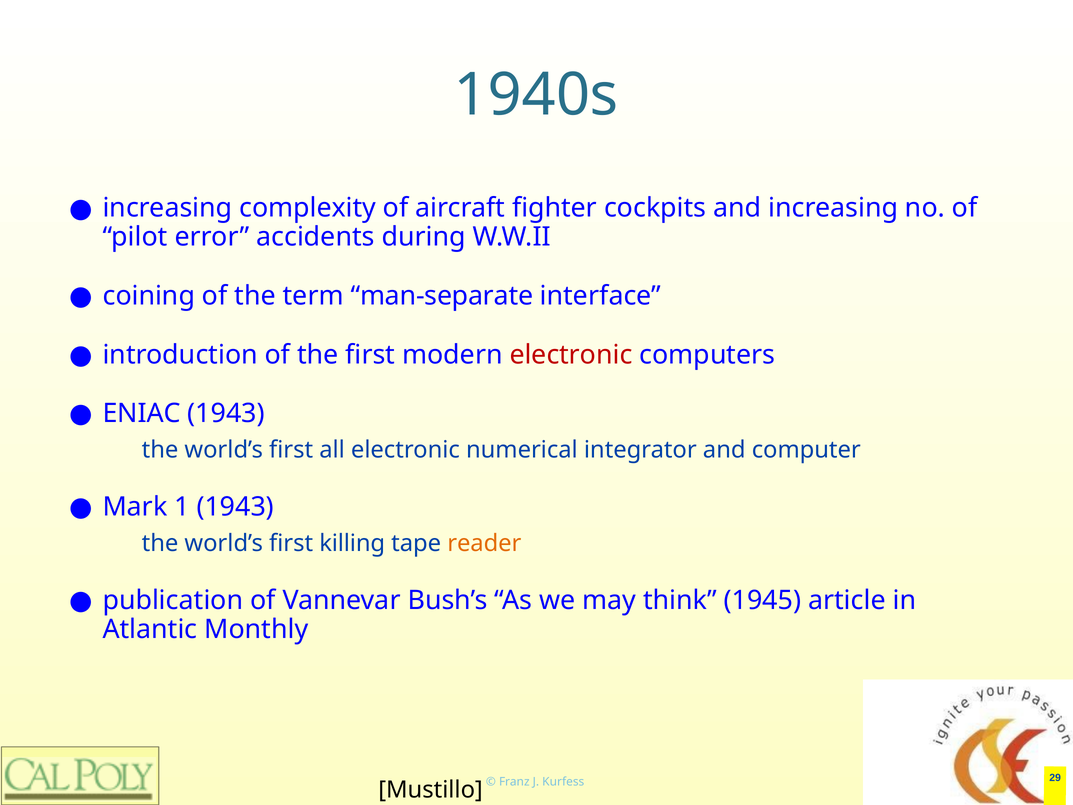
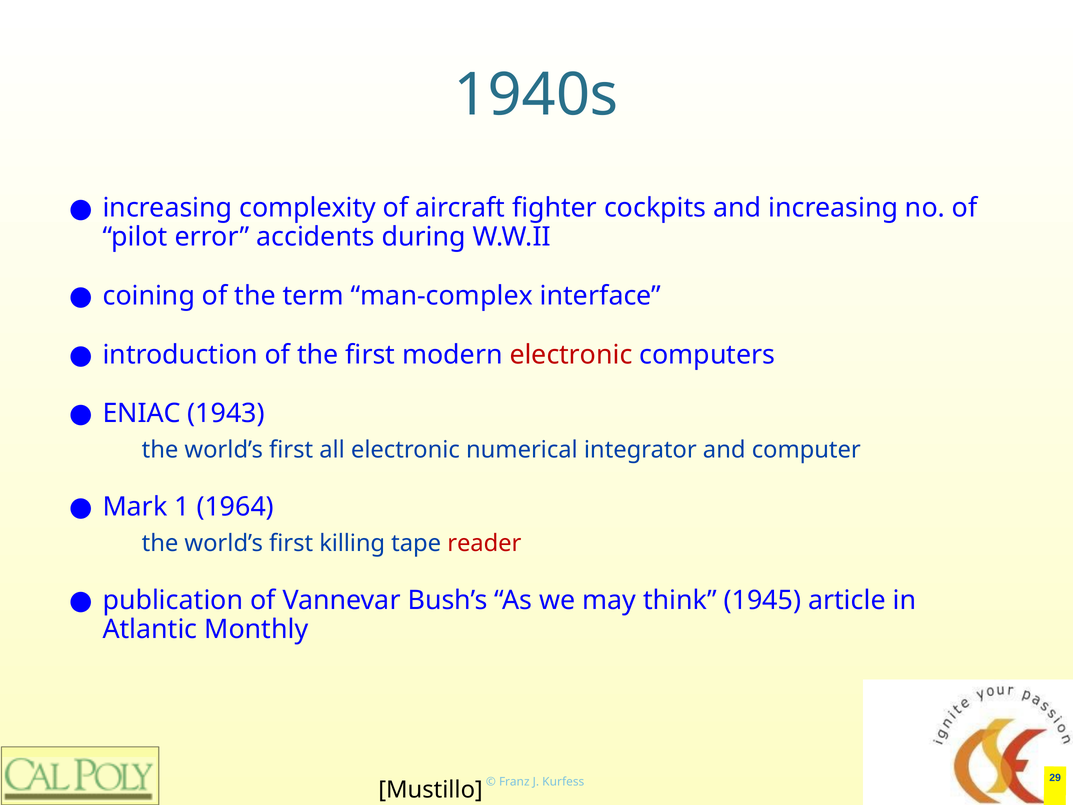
man-separate: man-separate -> man-complex (442, 296)
1 1943: 1943 -> 1964 (235, 507)
reader colour: orange -> red (484, 543)
